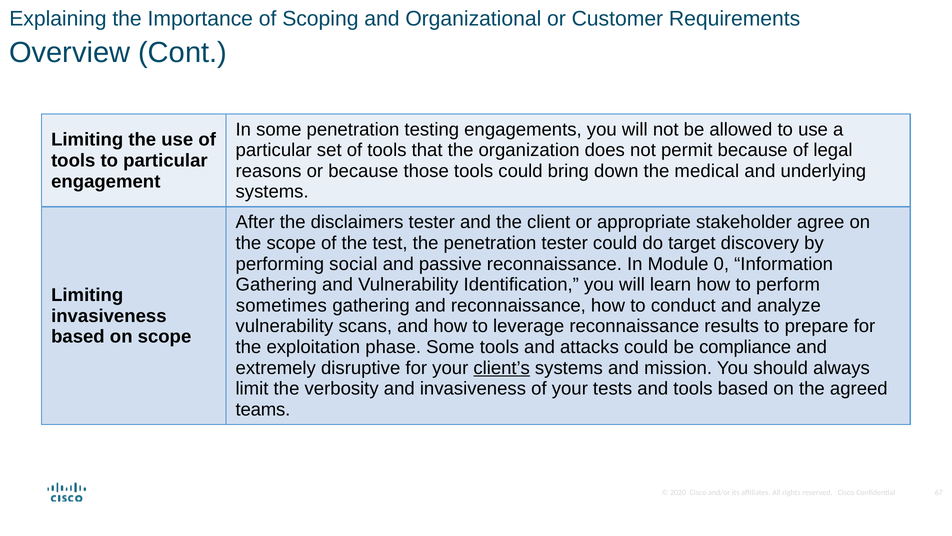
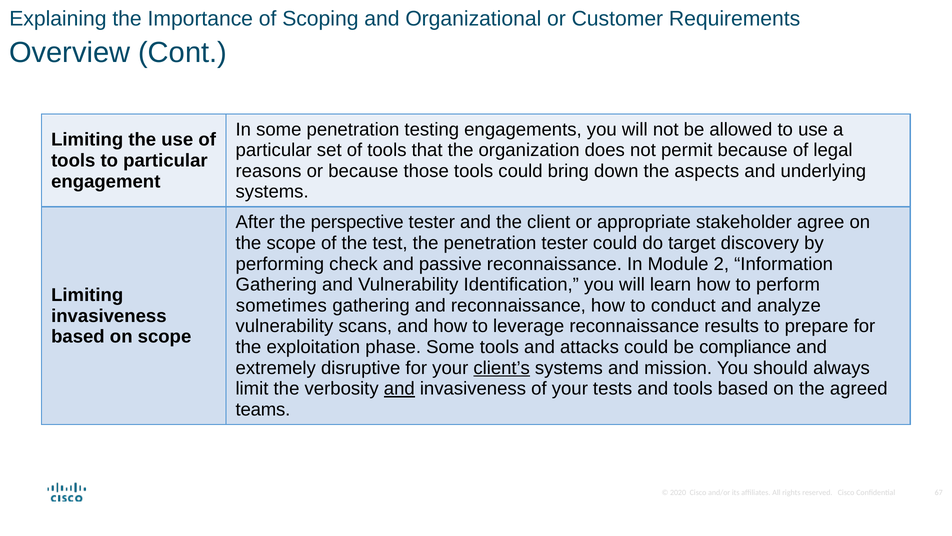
medical: medical -> aspects (707, 171)
disclaimers: disclaimers -> perspective (357, 222)
social: social -> check (353, 264)
0: 0 -> 2 (721, 264)
and underline: none -> present (399, 388)
